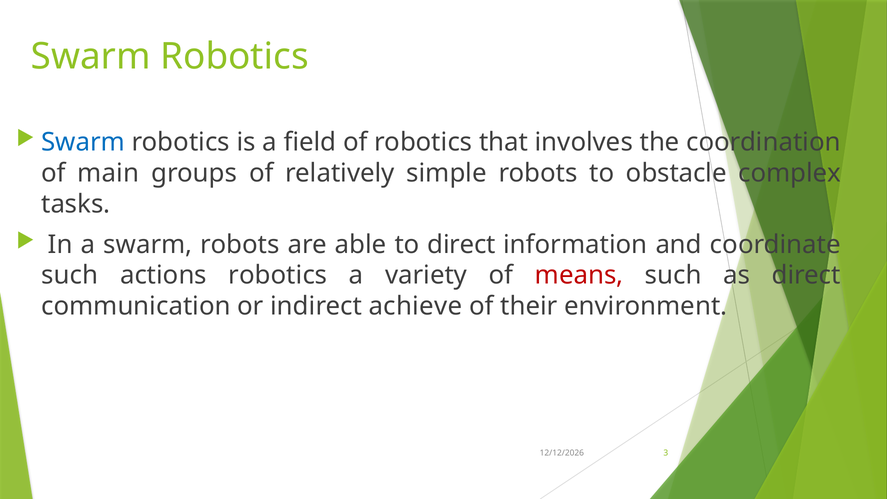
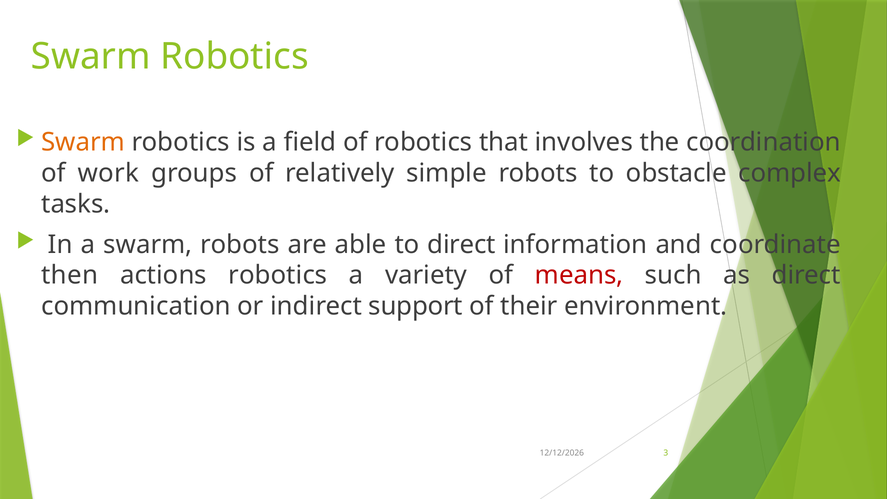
Swarm colour: blue -> orange (83, 142)
main: main -> work (108, 173)
such: such -> then (70, 275)
achieve: achieve -> support (416, 306)
